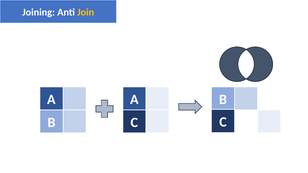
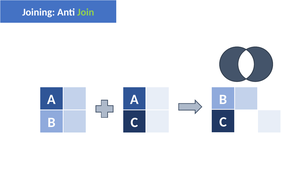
Join colour: yellow -> light green (86, 12)
